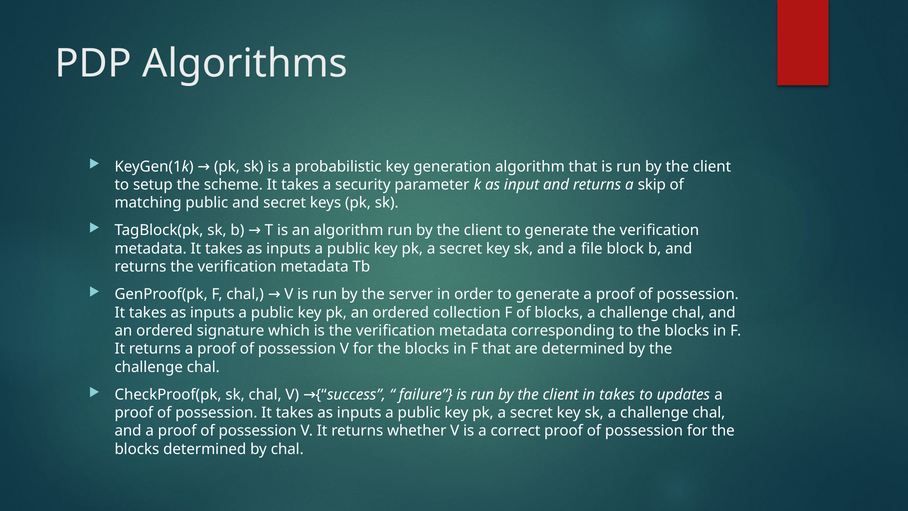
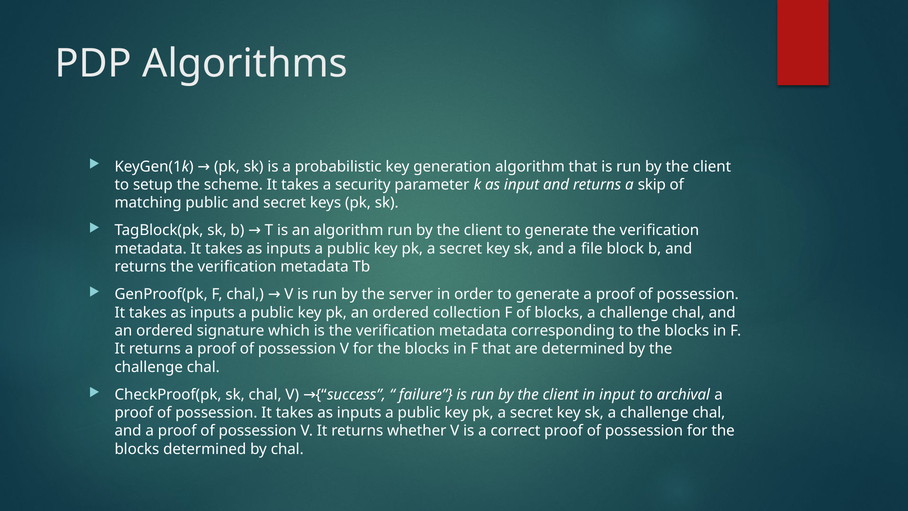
in takes: takes -> input (617, 394)
updates: updates -> archival (683, 394)
